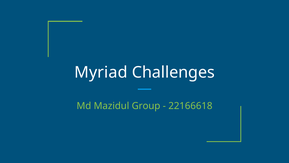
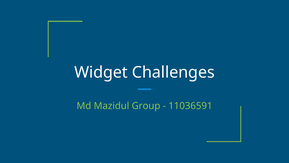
Myriad: Myriad -> Widget (101, 72)
22166618: 22166618 -> 11036591 (190, 106)
